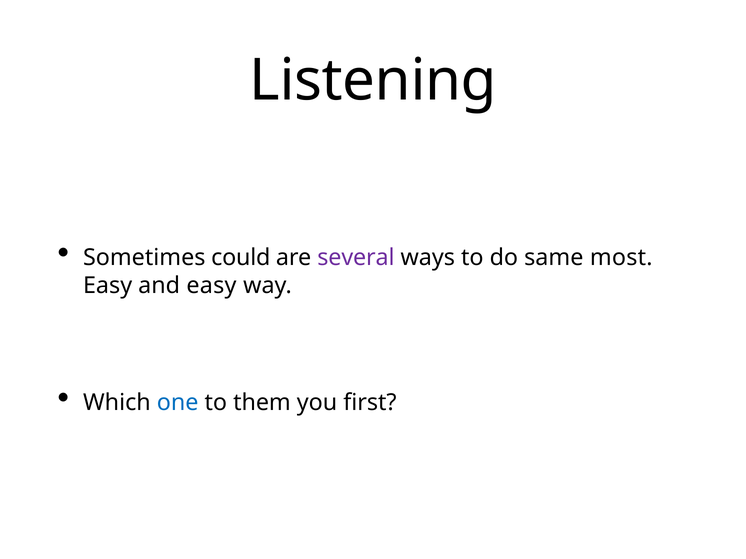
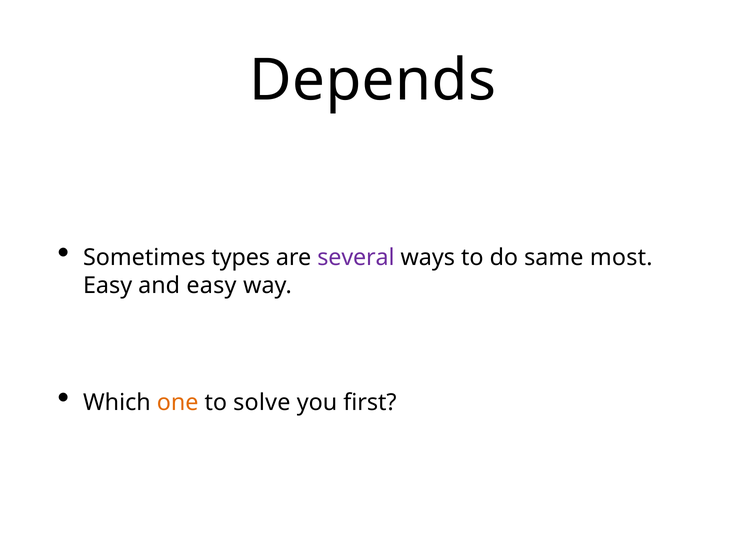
Listening: Listening -> Depends (373, 81)
could: could -> types (241, 258)
one colour: blue -> orange (178, 403)
them: them -> solve (262, 403)
